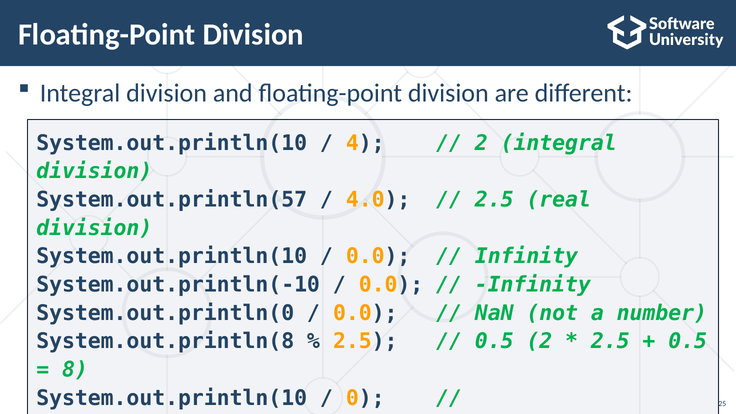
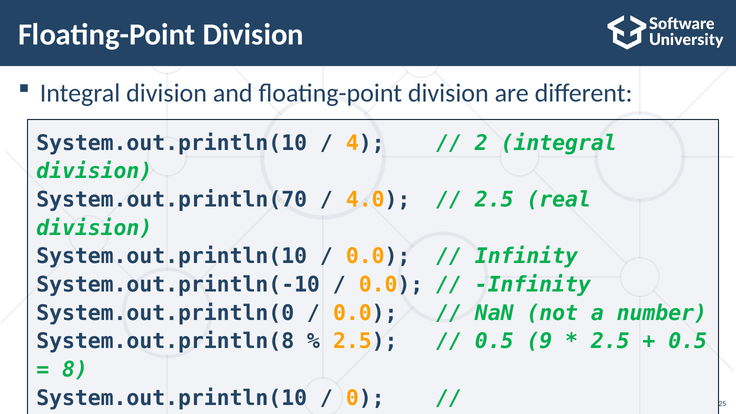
System.out.println(57: System.out.println(57 -> System.out.println(70 (172, 200)
0.5 2: 2 -> 9 (539, 341)
